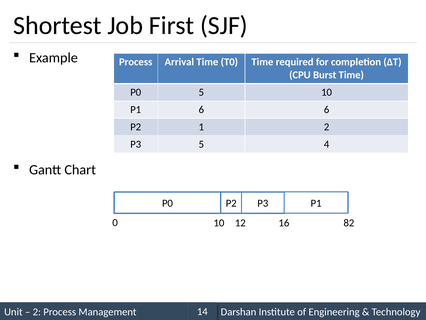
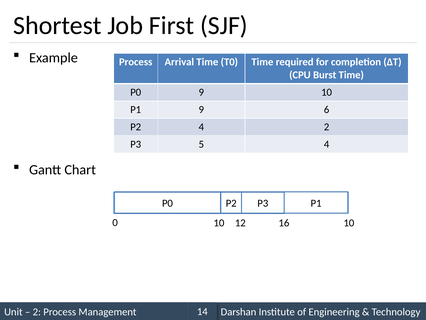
P0 5: 5 -> 9 (201, 92)
P1 6: 6 -> 9 (201, 110)
P2 1: 1 -> 4 (201, 127)
12 82: 82 -> 10 (349, 222)
